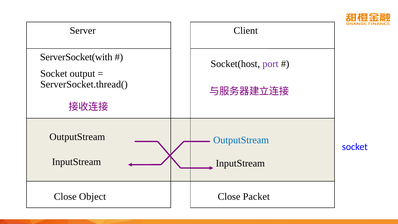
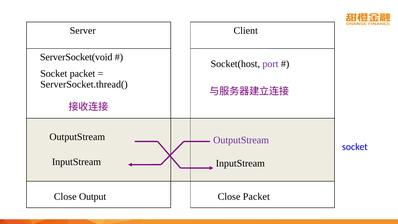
ServerSocket(with: ServerSocket(with -> ServerSocket(void (76, 57)
Socket output: output -> packet (82, 74)
OutputStream colour: blue -> purple (241, 140)
Object: Object -> Output (93, 196)
